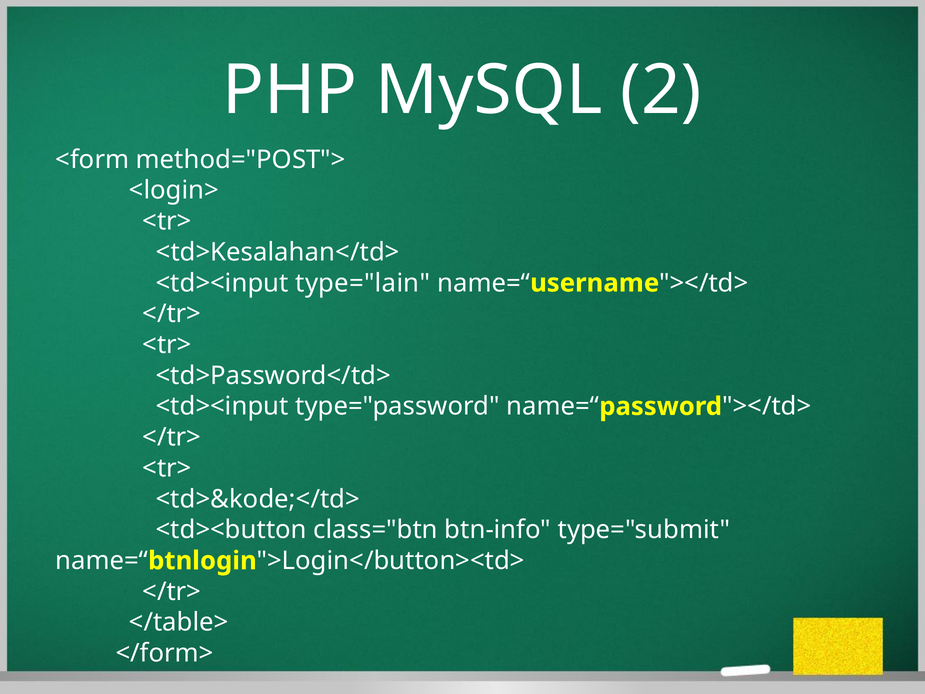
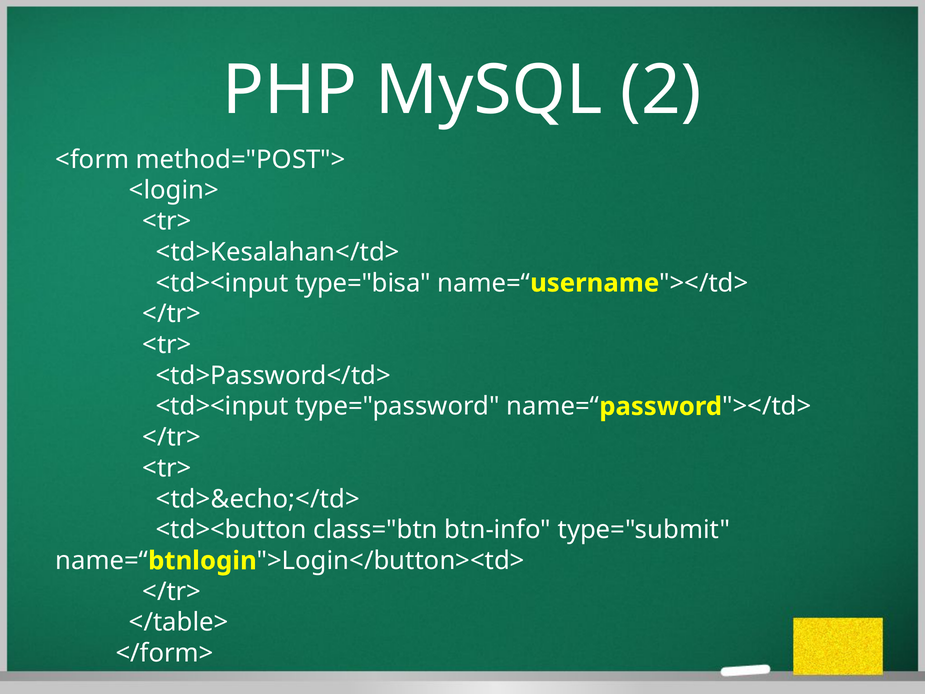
type="lain: type="lain -> type="bisa (363, 283)
<td>&kode;</td>: <td>&kode;</td> -> <td>&echo;</td> (258, 499)
